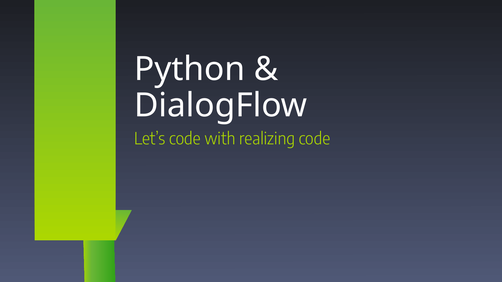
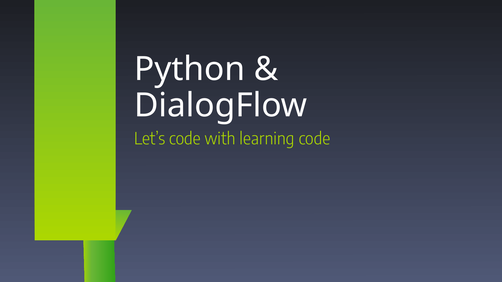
realizing: realizing -> learning (267, 139)
